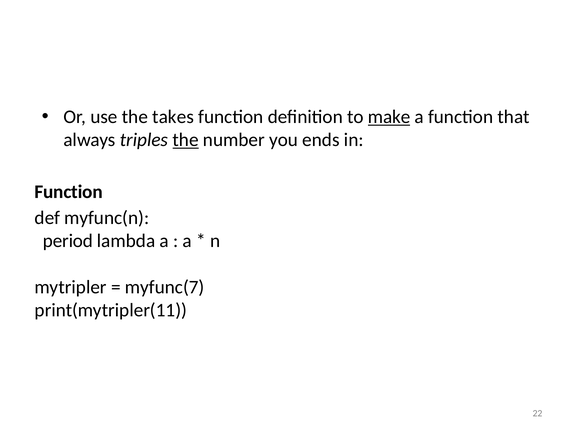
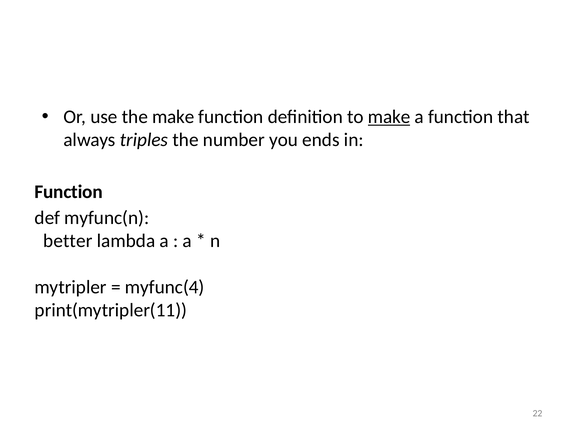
the takes: takes -> make (173, 117)
the underline: present -> none (186, 140)
period: period -> better (68, 241)
myfunc(7: myfunc(7 -> myfunc(4 (165, 287)
